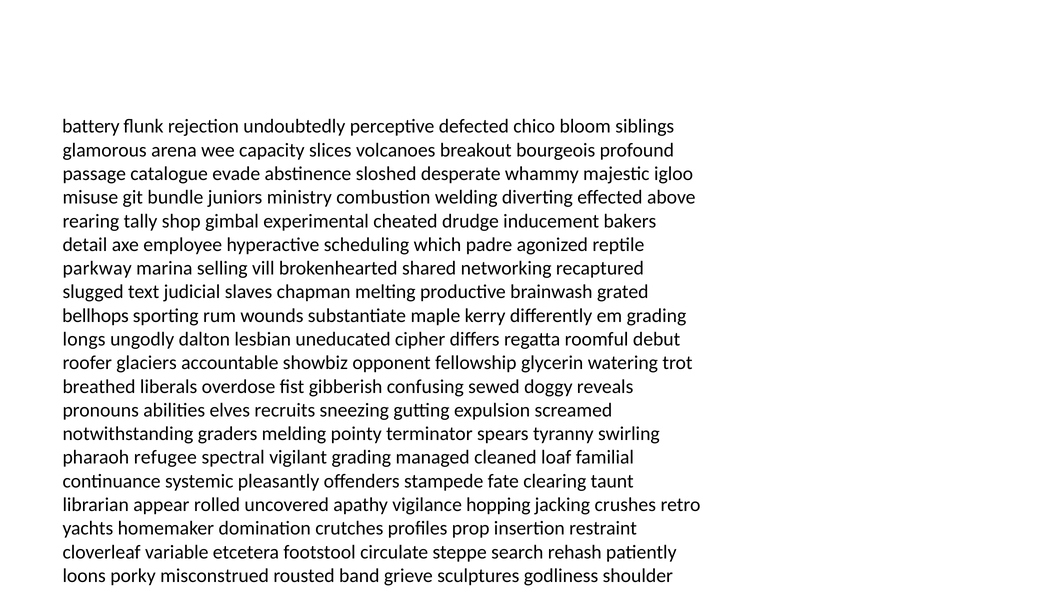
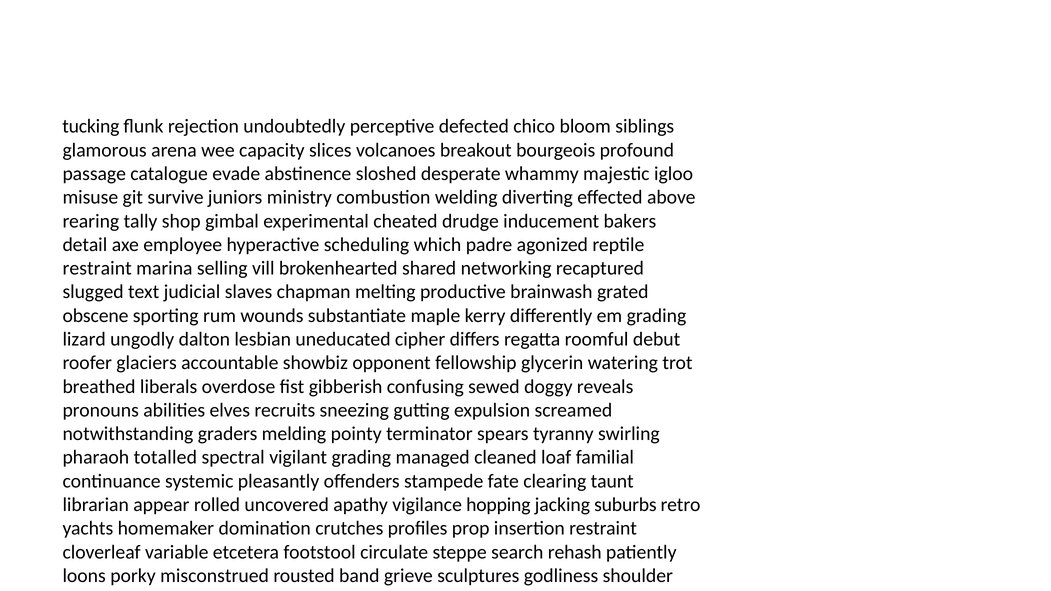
battery: battery -> tucking (91, 127)
bundle: bundle -> survive (176, 197)
parkway: parkway -> restraint (97, 268)
bellhops: bellhops -> obscene (95, 316)
longs: longs -> lizard (84, 339)
refugee: refugee -> totalled (165, 458)
crushes: crushes -> suburbs (625, 505)
